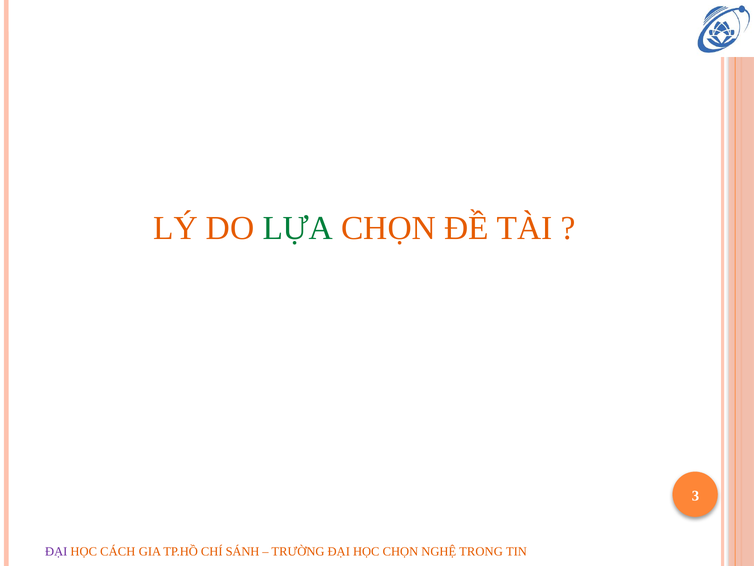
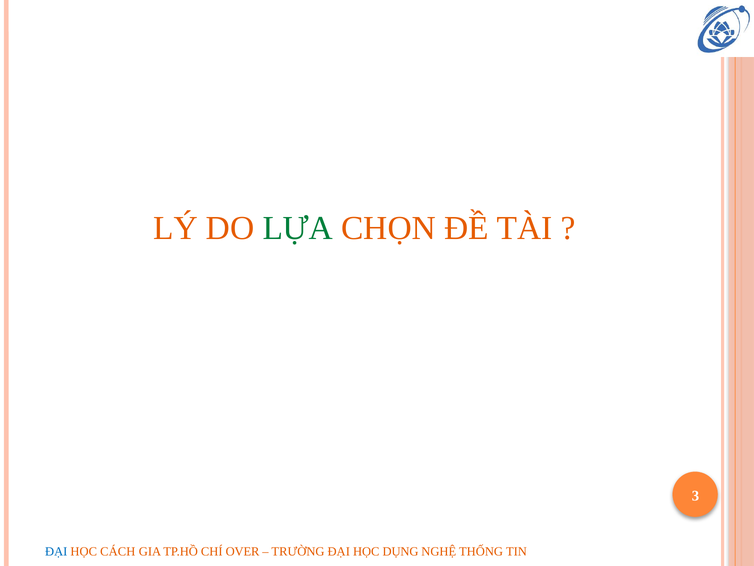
ĐẠI colour: purple -> blue (56, 551)
SÁNH: SÁNH -> OVER (243, 551)
HỌC CHỌN: CHỌN -> DỤNG (401, 551)
TRONG: TRONG -> THỐNG (481, 551)
